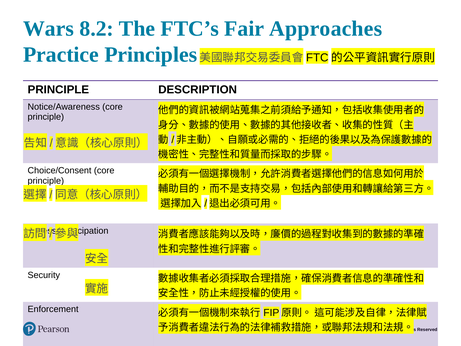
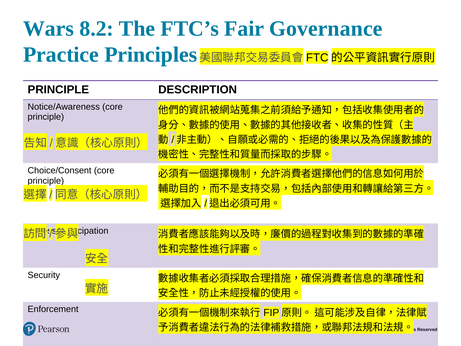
Approaches: Approaches -> Governance (326, 29)
